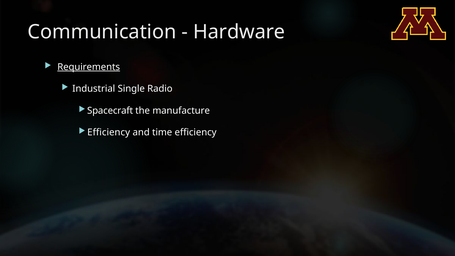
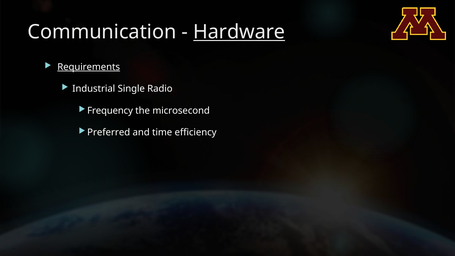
Hardware underline: none -> present (239, 32)
Spacecraft: Spacecraft -> Frequency (110, 111)
manufacture: manufacture -> microsecond (181, 111)
Efficiency: Efficiency -> Preferred (109, 132)
